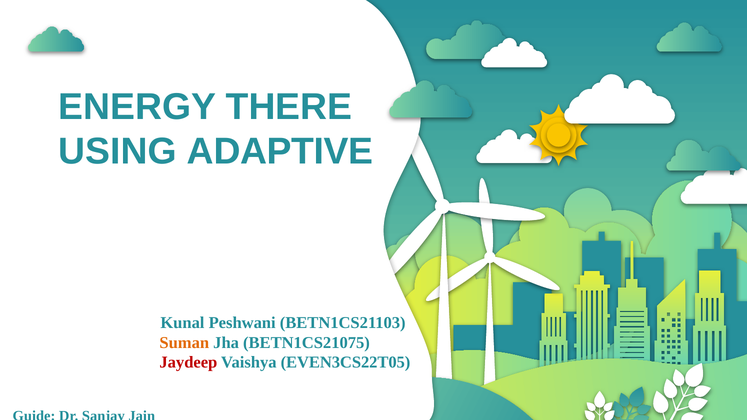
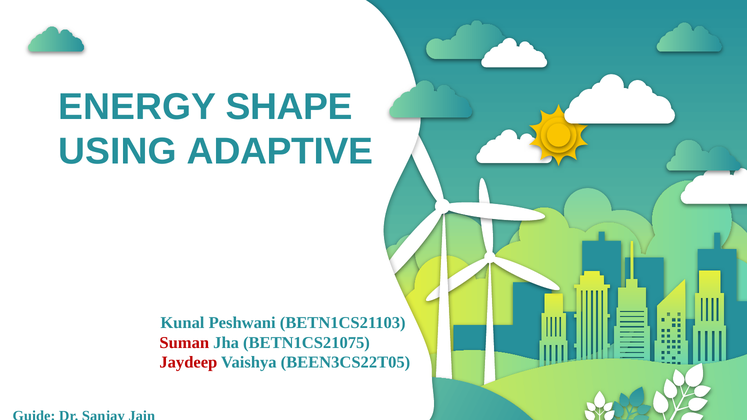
THERE: THERE -> SHAPE (289, 107)
Suman colour: orange -> red (184, 343)
EVEN3CS22T05: EVEN3CS22T05 -> BEEN3CS22T05 (345, 363)
